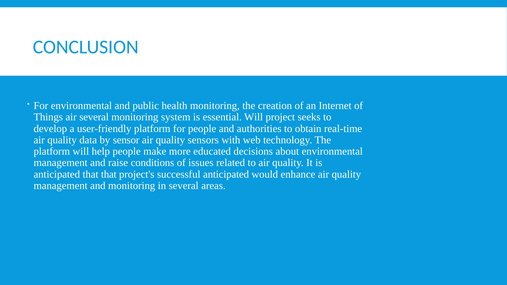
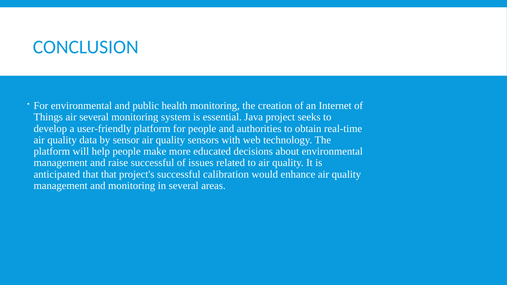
essential Will: Will -> Java (254, 117)
raise conditions: conditions -> successful (152, 163)
successful anticipated: anticipated -> calibration (226, 174)
